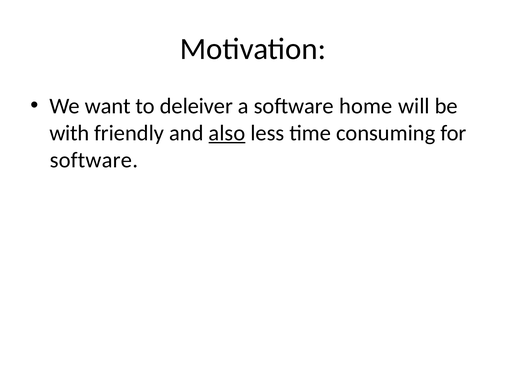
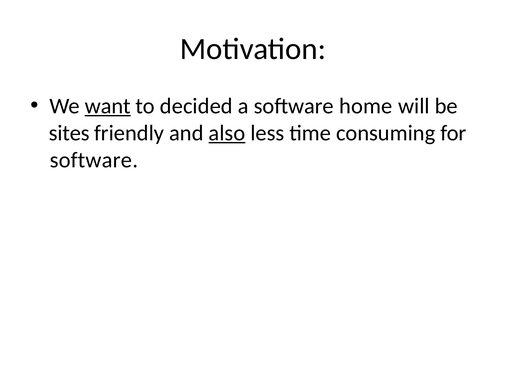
want underline: none -> present (108, 106)
deleiver: deleiver -> decided (196, 106)
with: with -> sites (69, 133)
